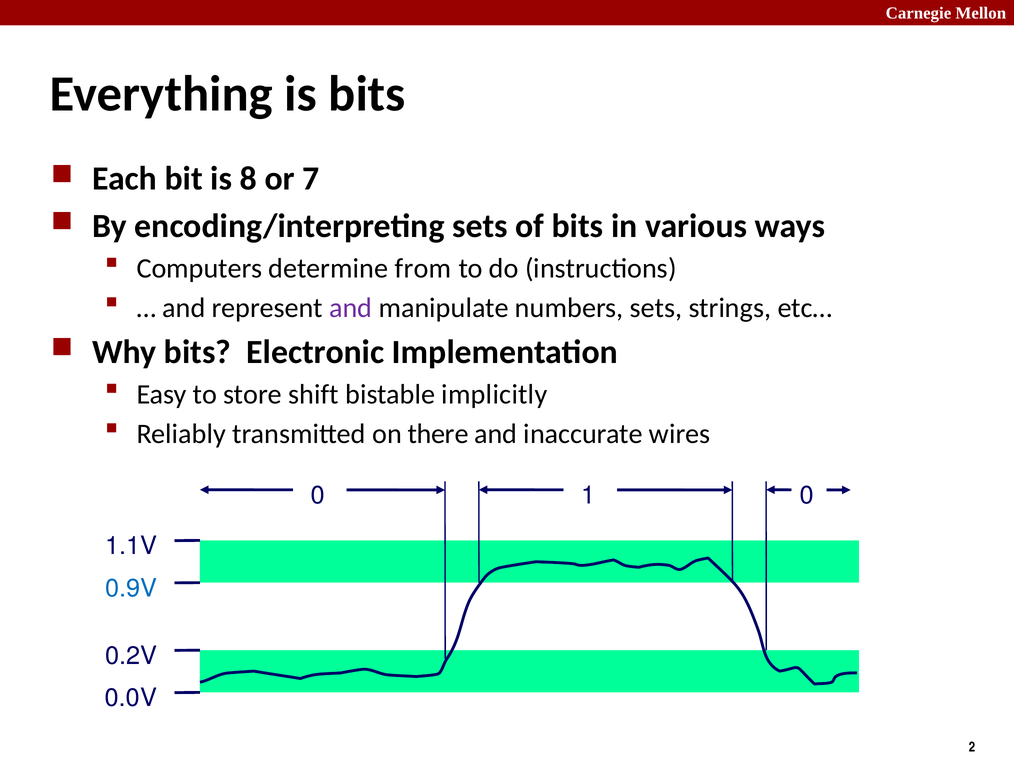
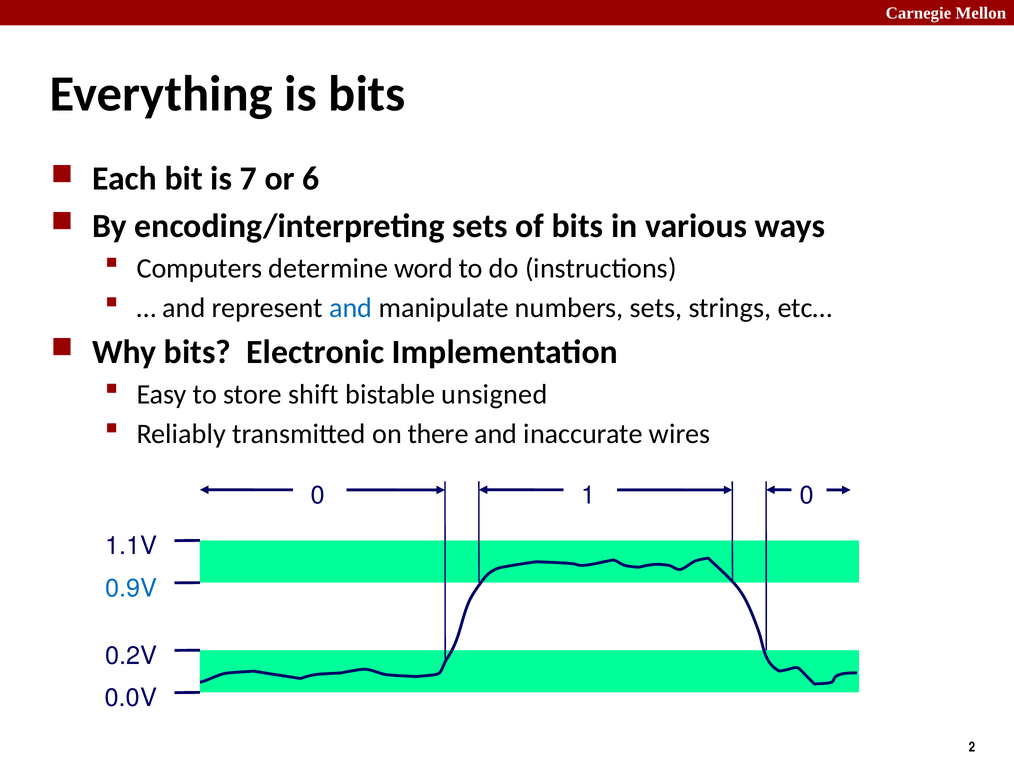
8: 8 -> 7 (248, 179)
7: 7 -> 6 (311, 179)
from: from -> word (423, 269)
and colour: purple -> blue (351, 308)
implicitly: implicitly -> unsigned (494, 395)
